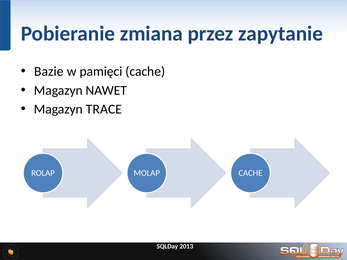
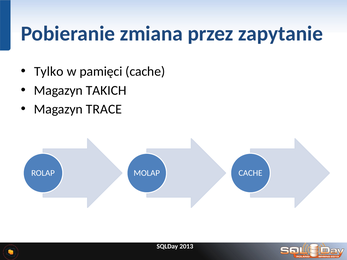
Bazie: Bazie -> Tylko (49, 72)
NAWET: NAWET -> TAKICH (106, 90)
